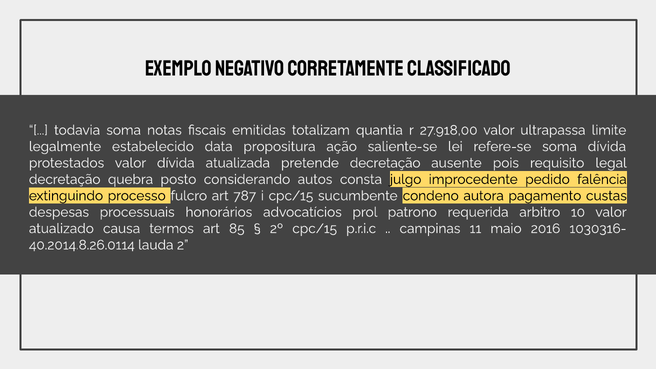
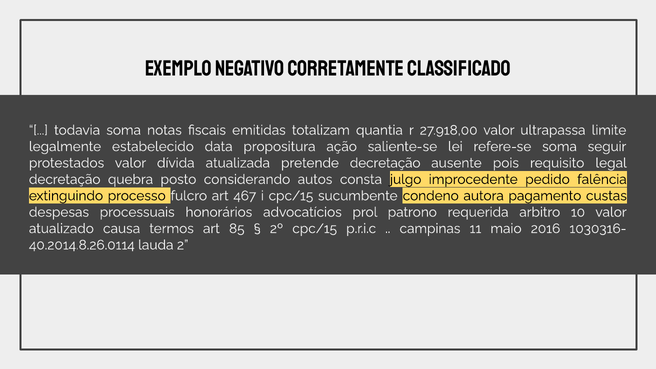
soma dívida: dívida -> seguir (607, 147)
787: 787 -> 467 (245, 196)
